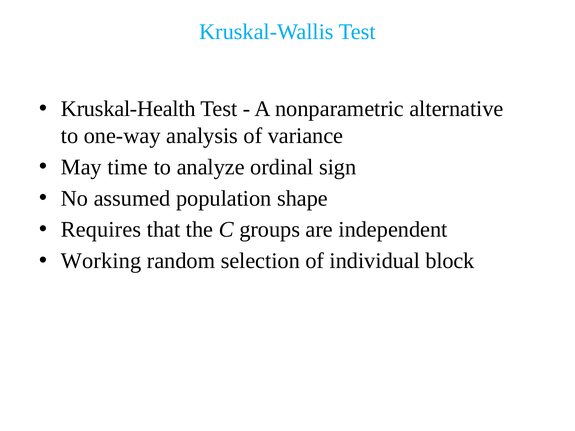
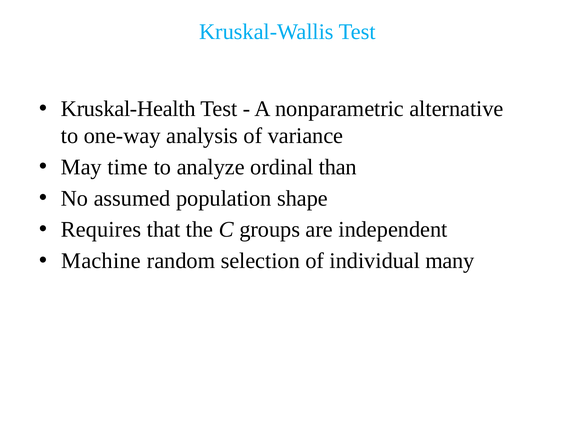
sign: sign -> than (338, 167)
Working: Working -> Machine (101, 261)
block: block -> many (450, 261)
